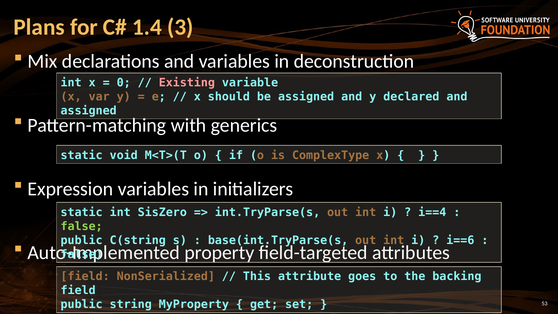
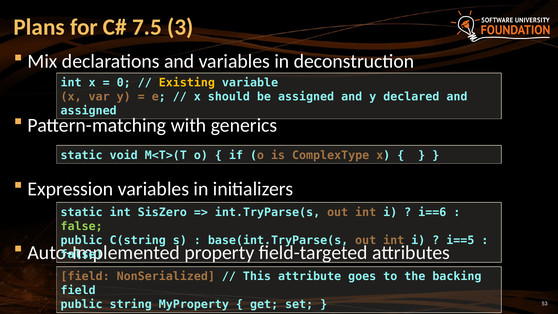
1.4: 1.4 -> 7.5 (147, 27)
Existing colour: pink -> yellow (187, 83)
i==4: i==4 -> i==6 (432, 212)
i==6: i==6 -> i==5 (460, 240)
